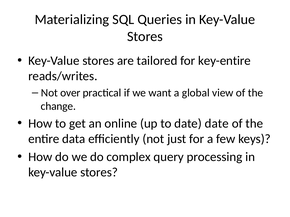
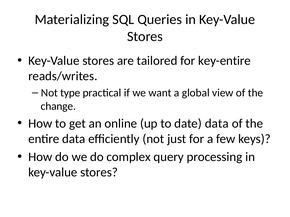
over: over -> type (70, 93)
date date: date -> data (217, 124)
